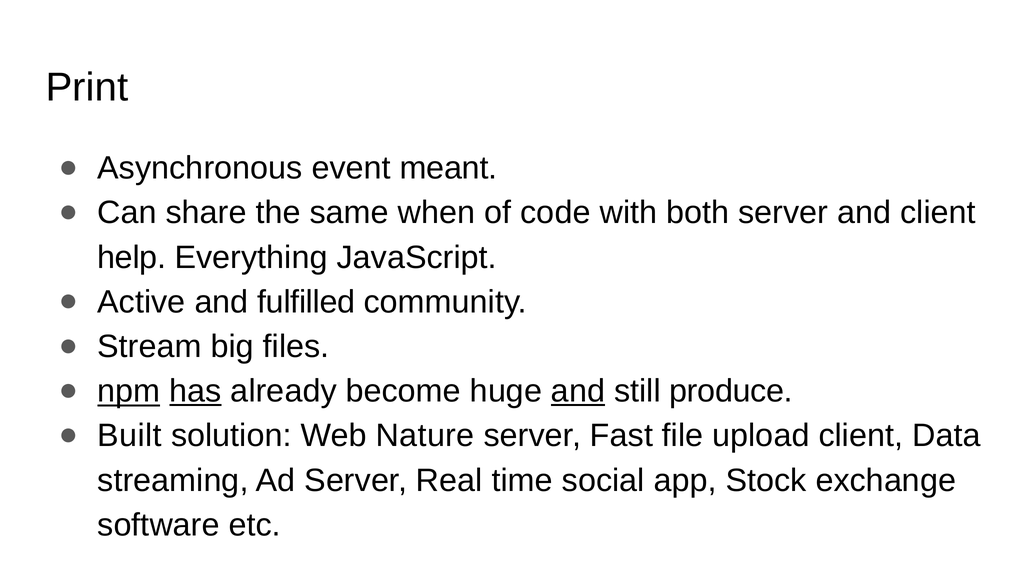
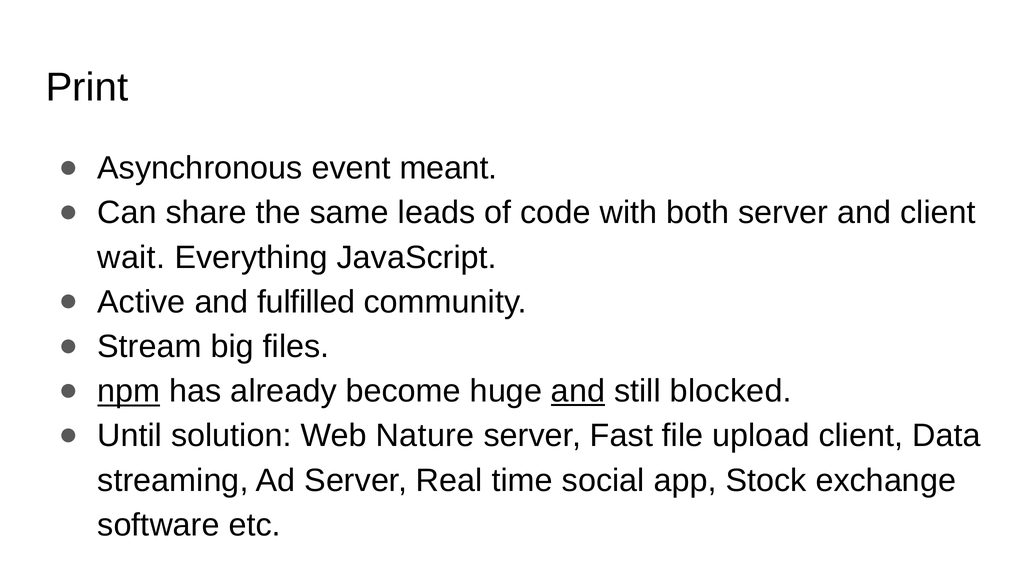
when: when -> leads (437, 213)
help: help -> wait (131, 257)
has underline: present -> none (195, 391)
produce: produce -> blocked (731, 391)
Built: Built -> Until (130, 436)
